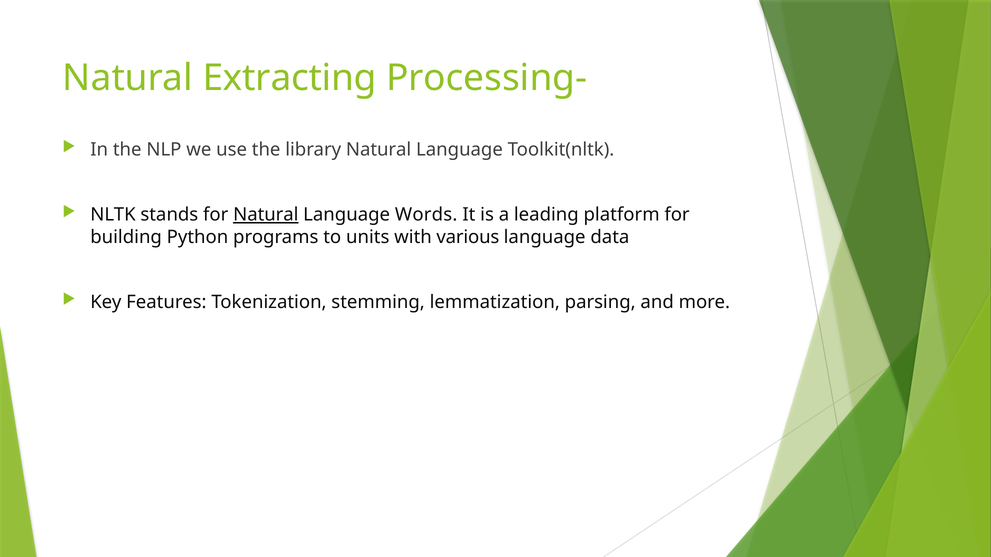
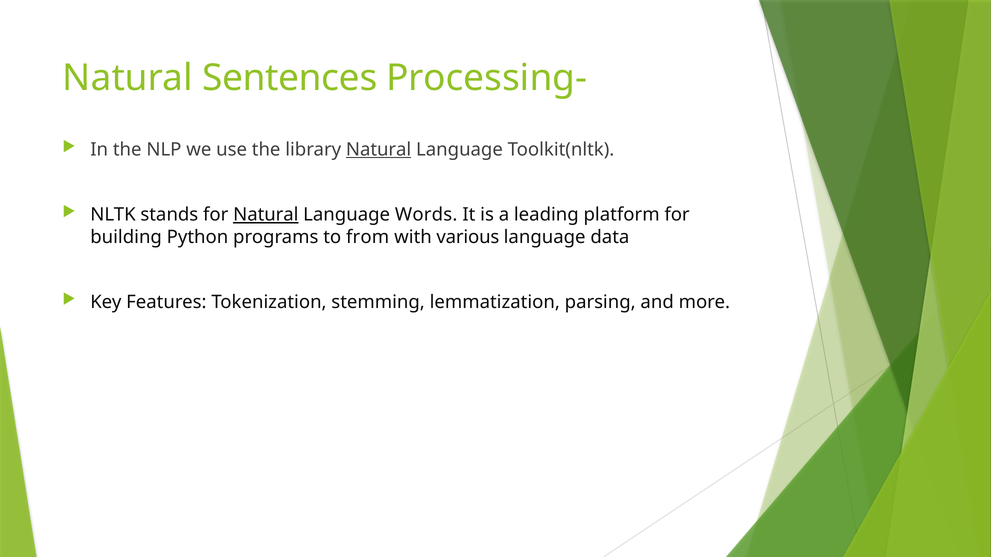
Extracting: Extracting -> Sentences (290, 78)
Natural underline: none -> present (379, 150)
units: units -> from (368, 237)
